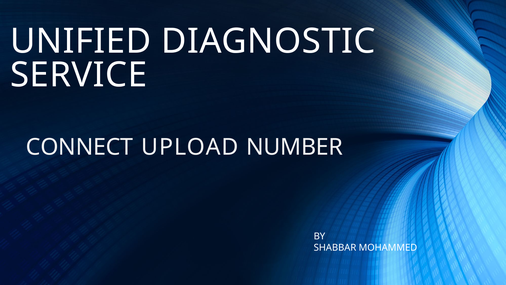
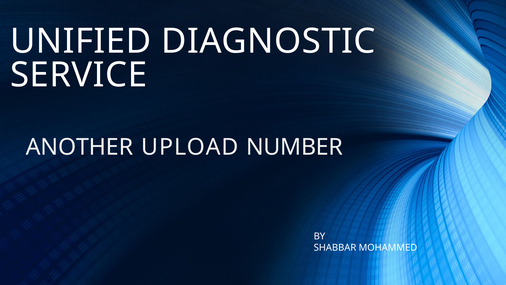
CONNECT: CONNECT -> ANOTHER (80, 147)
